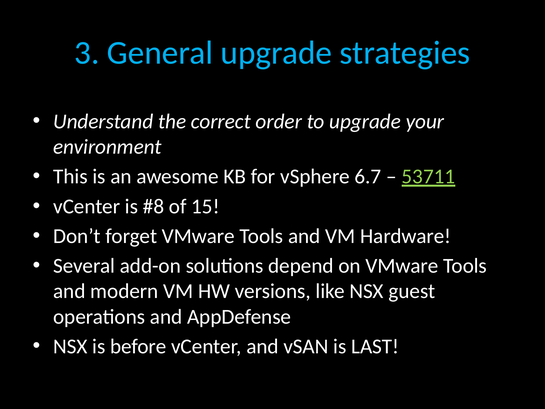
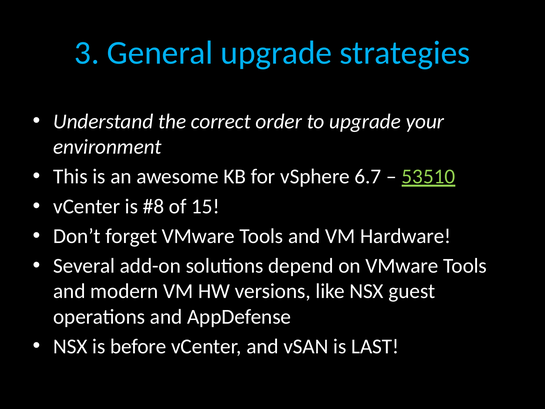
53711: 53711 -> 53510 (428, 176)
